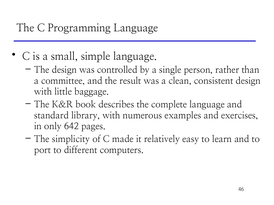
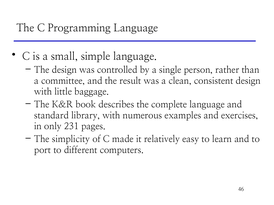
642: 642 -> 231 (71, 127)
